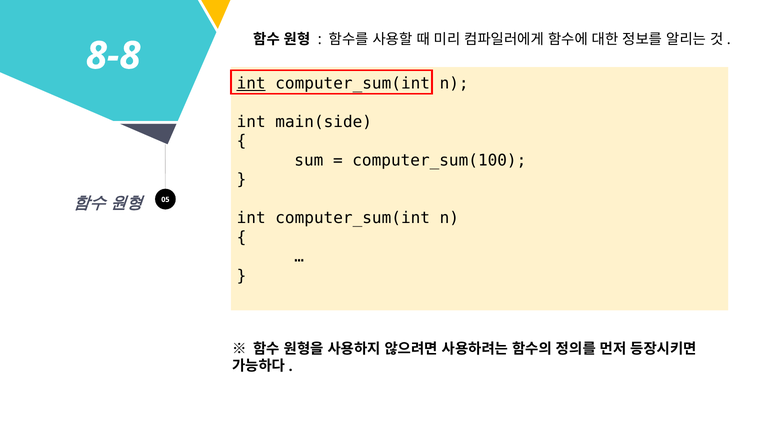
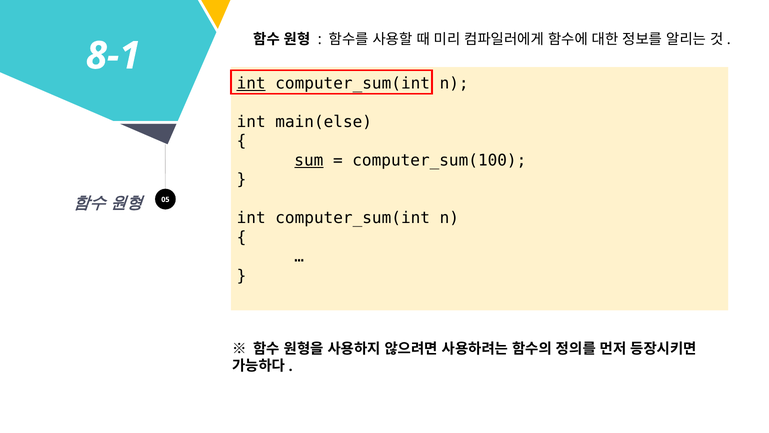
8-8: 8-8 -> 8-1 (113, 56)
main(side: main(side -> main(else (324, 122)
sum underline: none -> present (309, 160)
